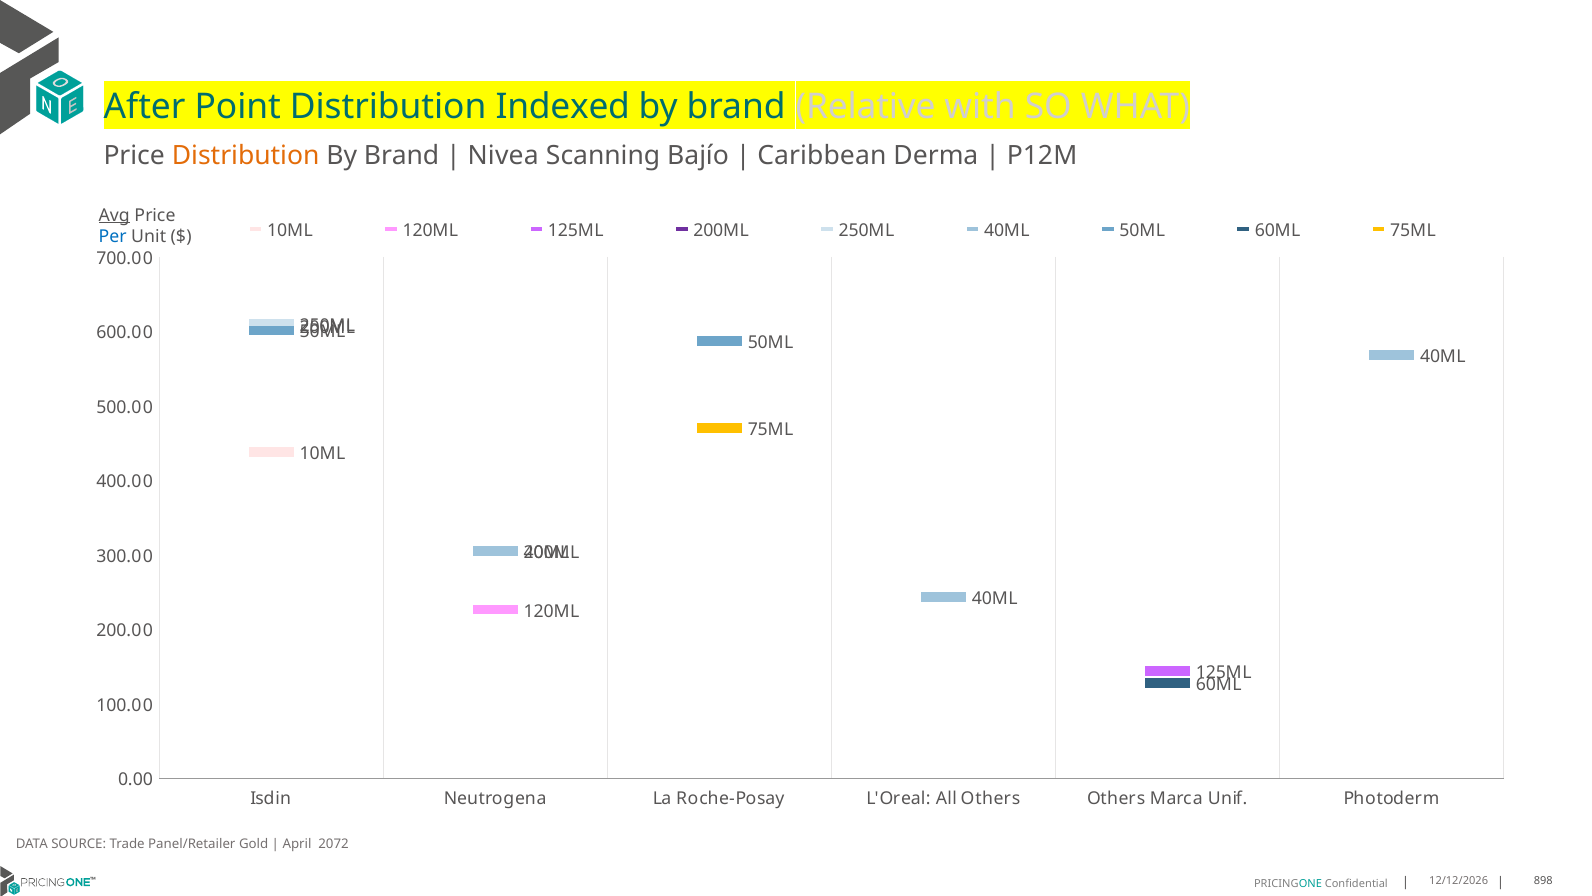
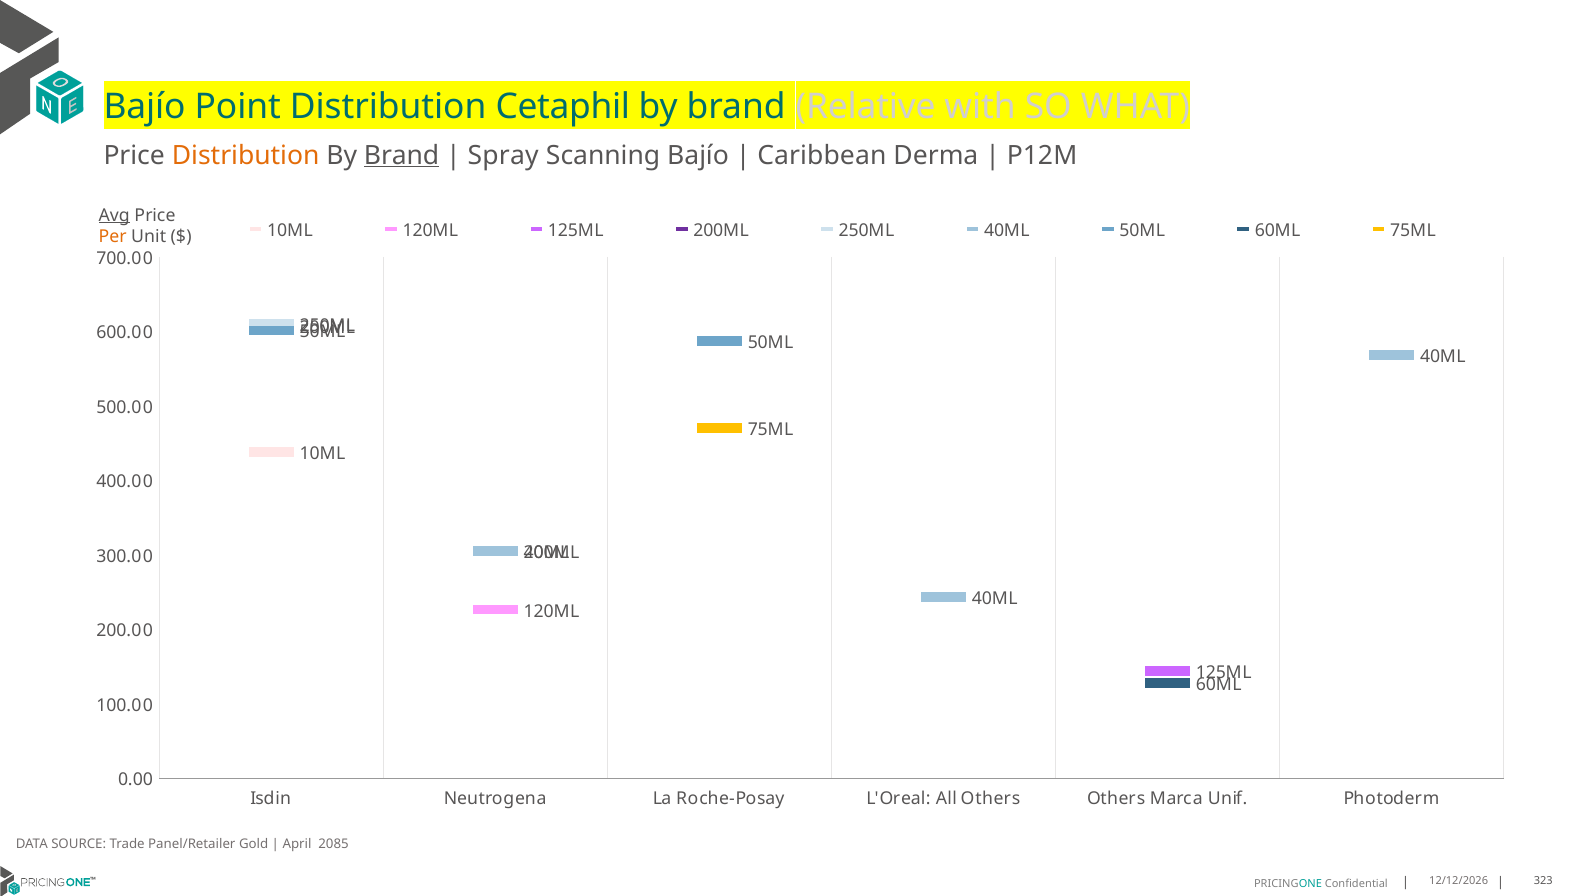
After: After -> Bajío (145, 107)
Indexed: Indexed -> Cetaphil (563, 107)
Brand underline: none -> present (402, 155)
Nivea: Nivea -> Spray (503, 155)
Per colour: blue -> orange (113, 236)
2072: 2072 -> 2085 (334, 843)
898: 898 -> 323 (1543, 880)
